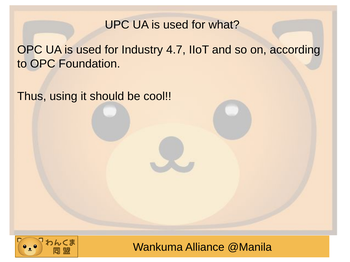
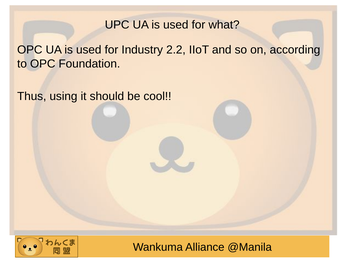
4.7: 4.7 -> 2.2 (176, 50)
